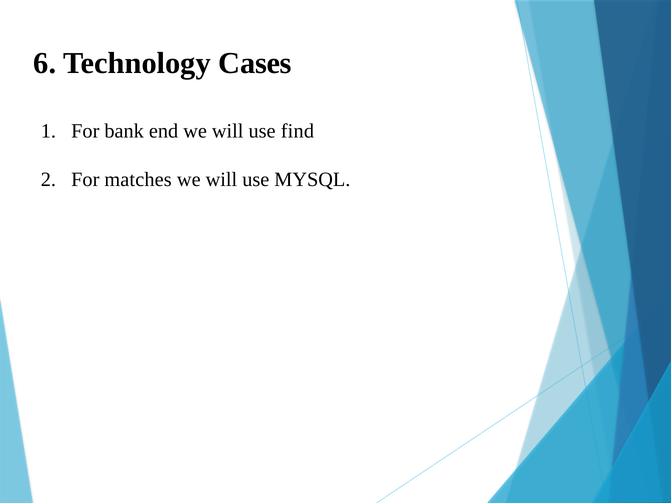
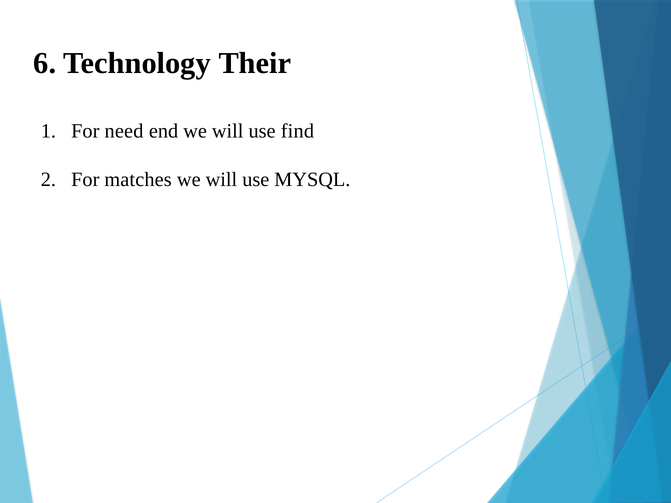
Cases: Cases -> Their (255, 63)
bank: bank -> need (124, 131)
